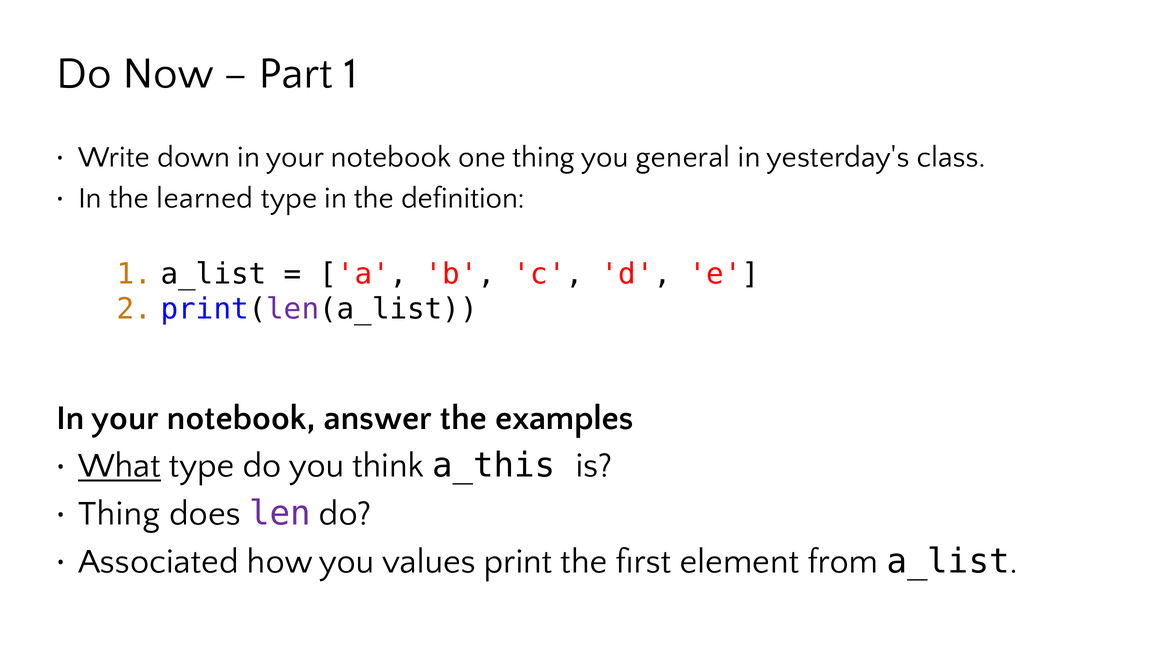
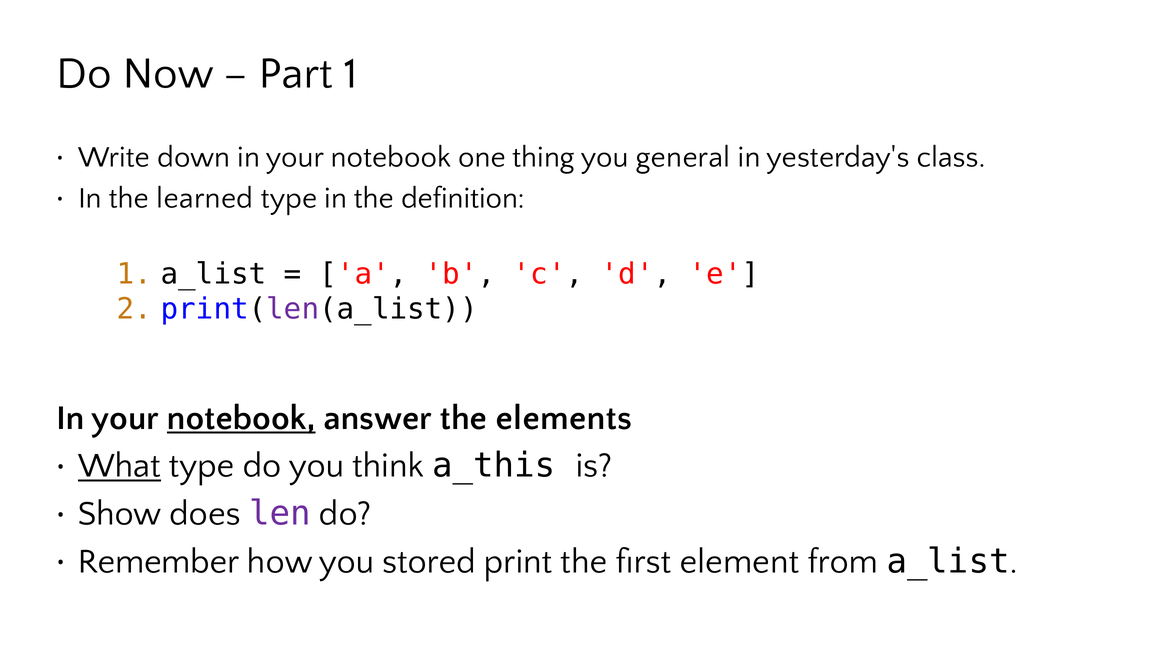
notebook underline: none -> present (241, 418)
examples: examples -> elements (564, 418)
Thing: Thing -> Show (120, 514)
Associated: Associated -> Remember (159, 562)
values: values -> stored (429, 562)
